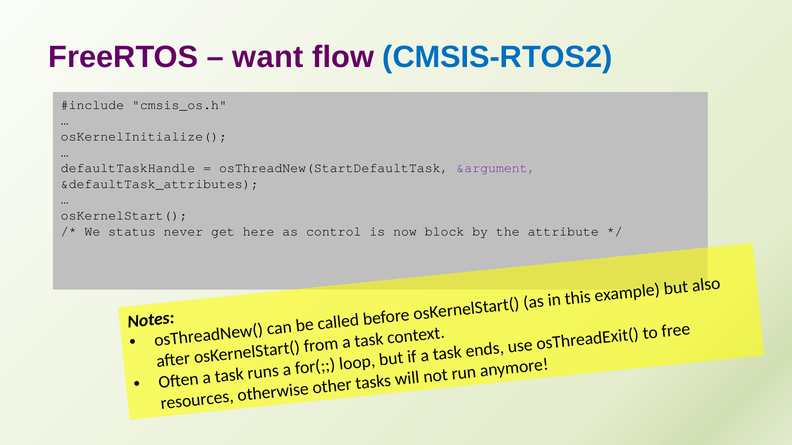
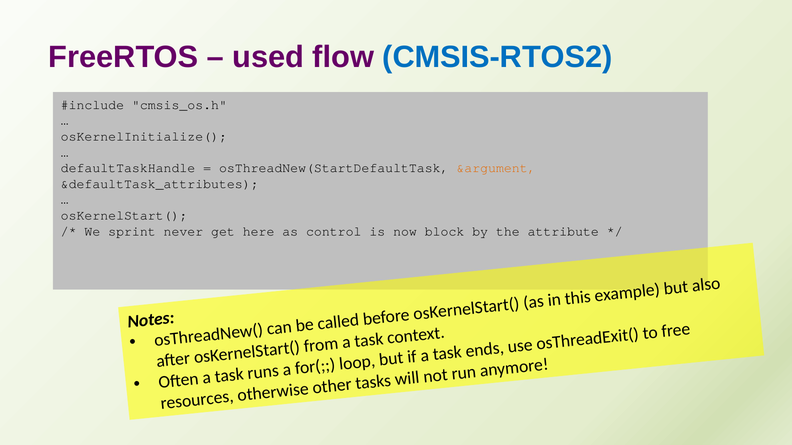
want: want -> used (268, 57)
&argument colour: purple -> orange (496, 168)
status: status -> sprint (132, 232)
